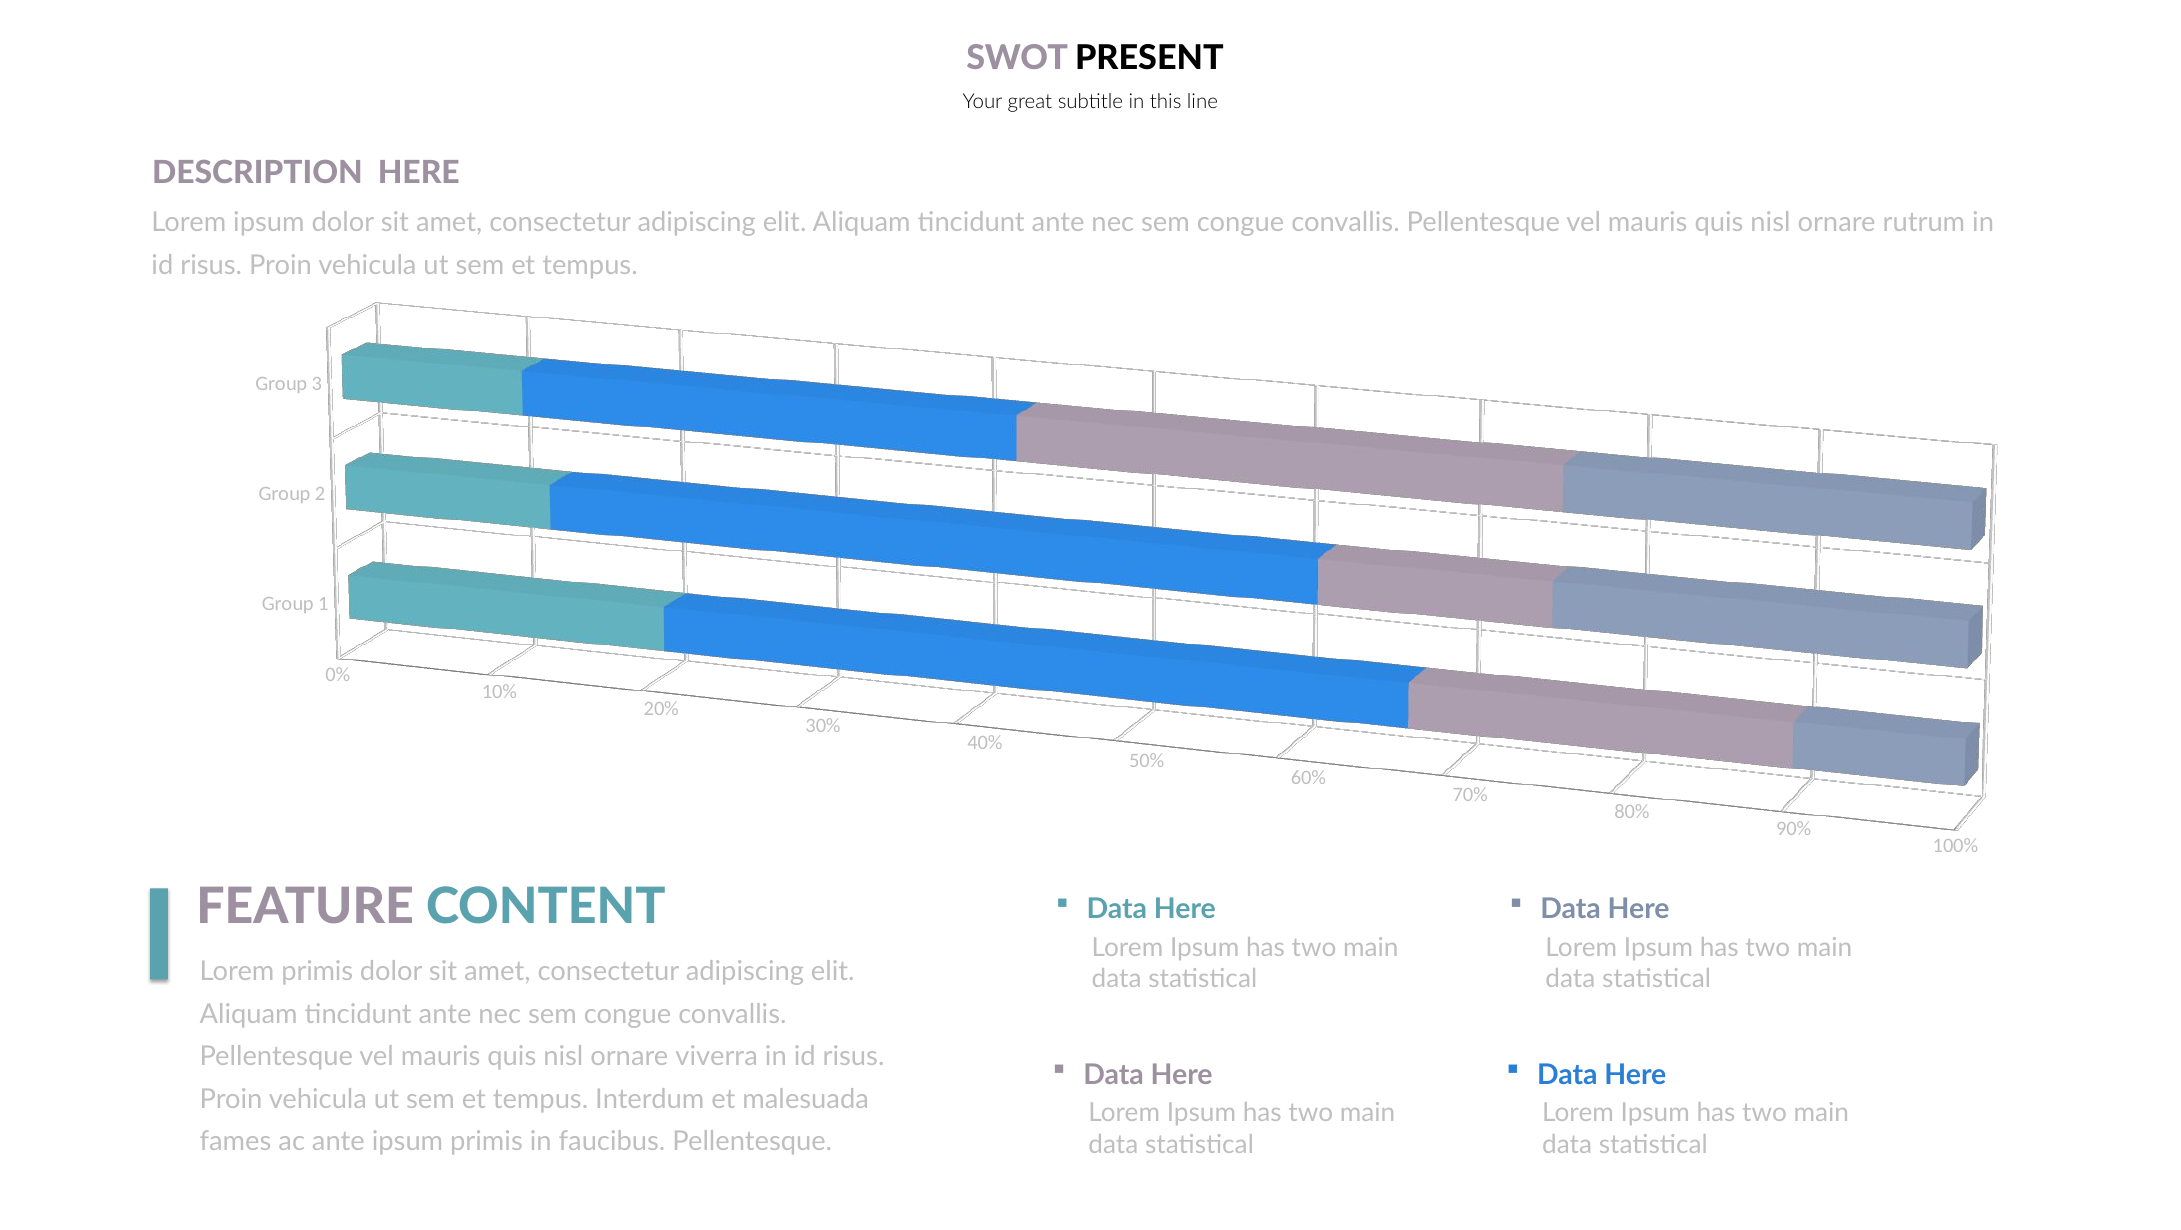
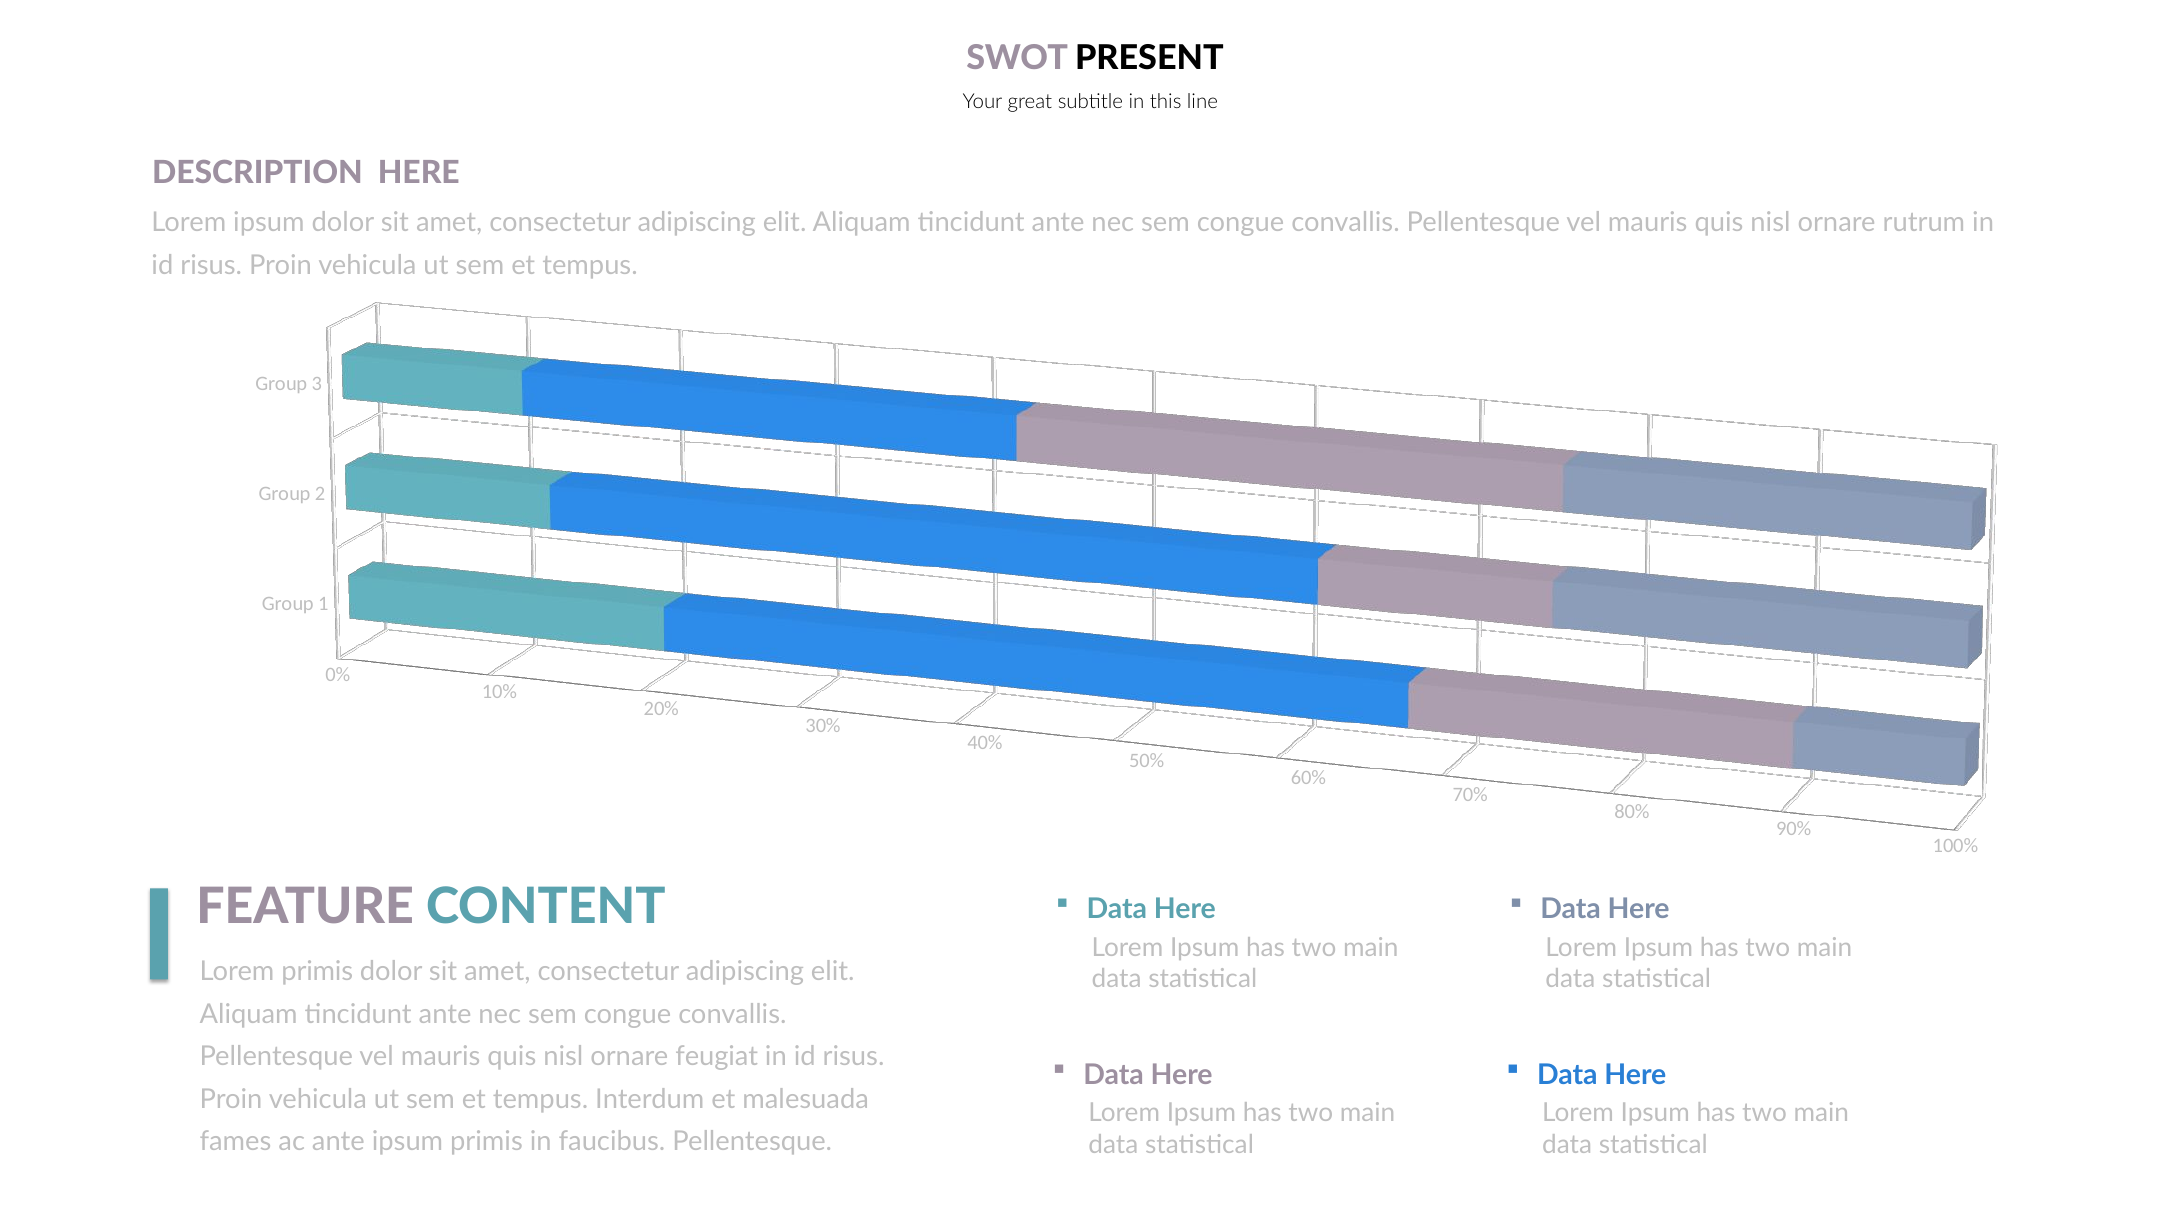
viverra: viverra -> feugiat (717, 1056)
